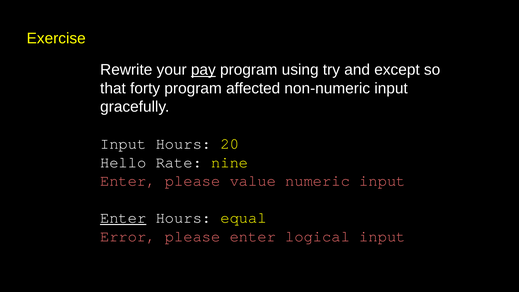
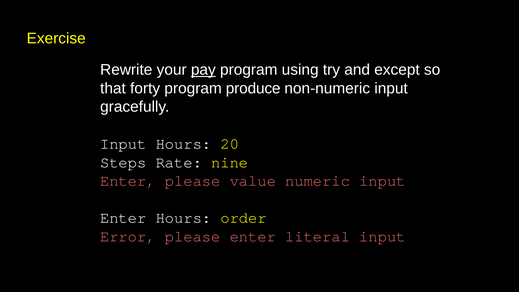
affected: affected -> produce (253, 88)
Hello: Hello -> Steps (123, 162)
Enter underline: present -> none (123, 218)
equal: equal -> order (244, 218)
logical: logical -> literal (318, 236)
